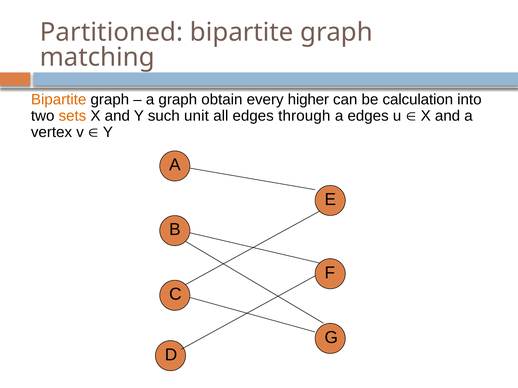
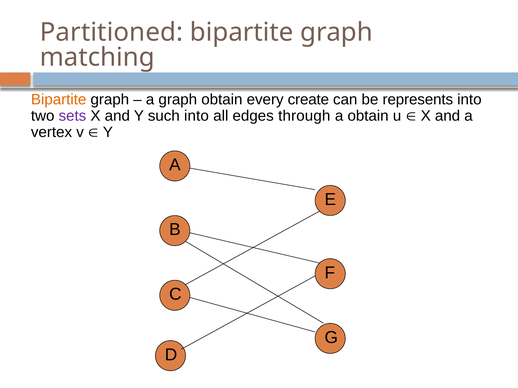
higher: higher -> create (308, 100)
calculation: calculation -> represents (418, 100)
sets colour: orange -> purple (72, 116)
such unit: unit -> into (196, 116)
a edges: edges -> obtain (368, 116)
